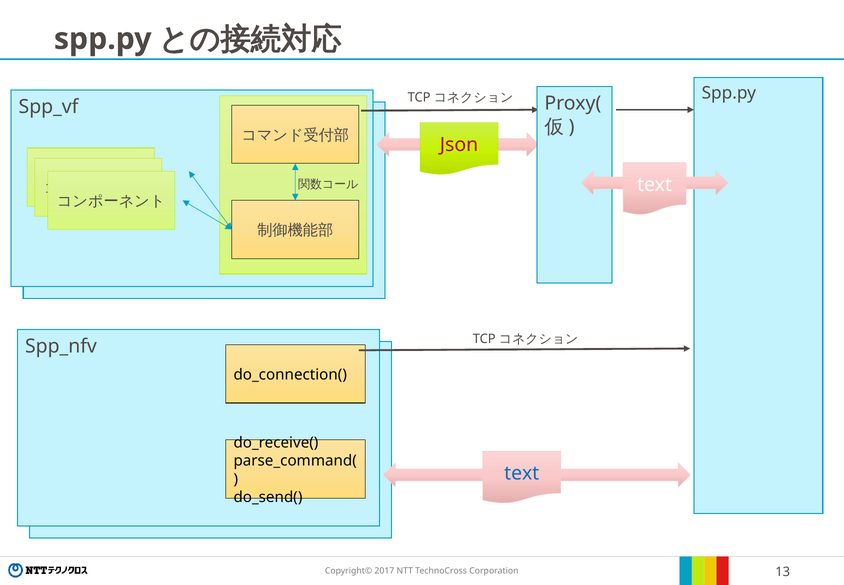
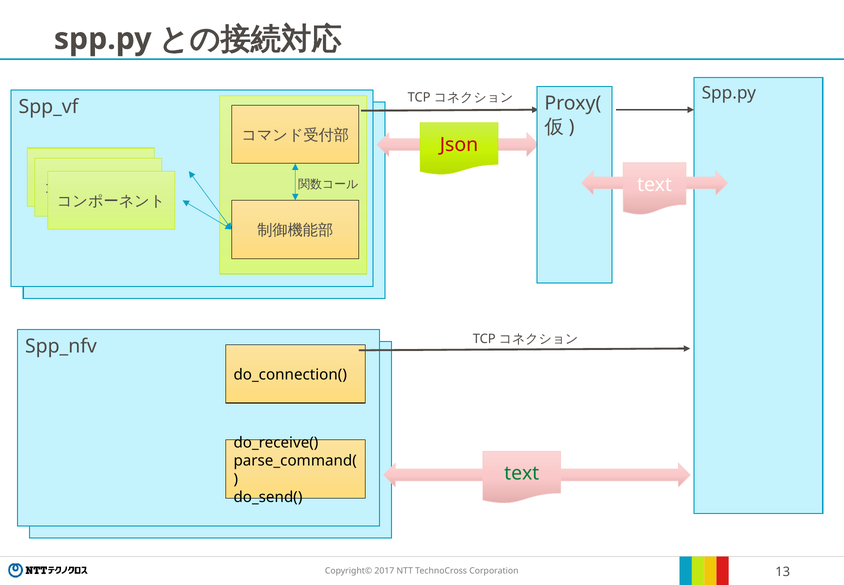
text colour: blue -> green (522, 473)
